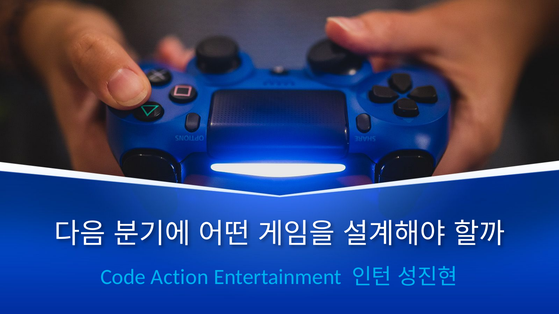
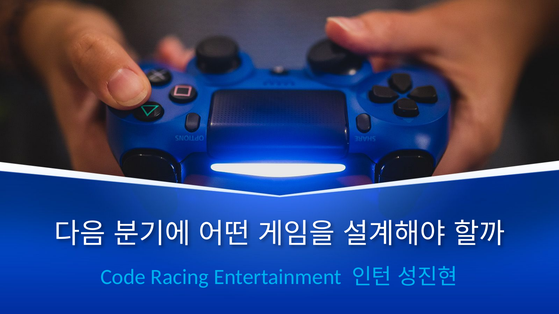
Action: Action -> Racing (180, 277)
